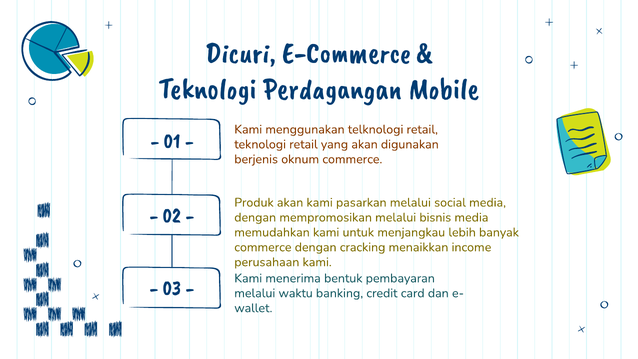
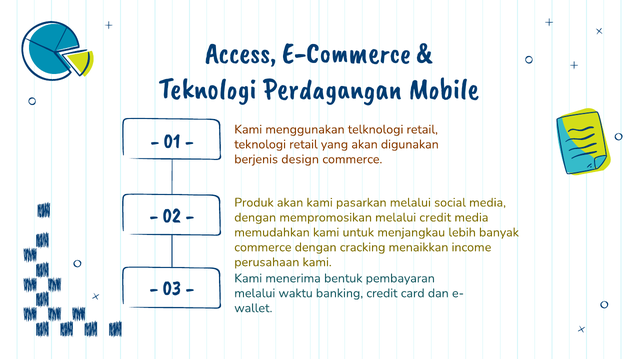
Dicuri: Dicuri -> Access (241, 53)
oknum: oknum -> design (300, 159)
melalui bisnis: bisnis -> credit (435, 217)
